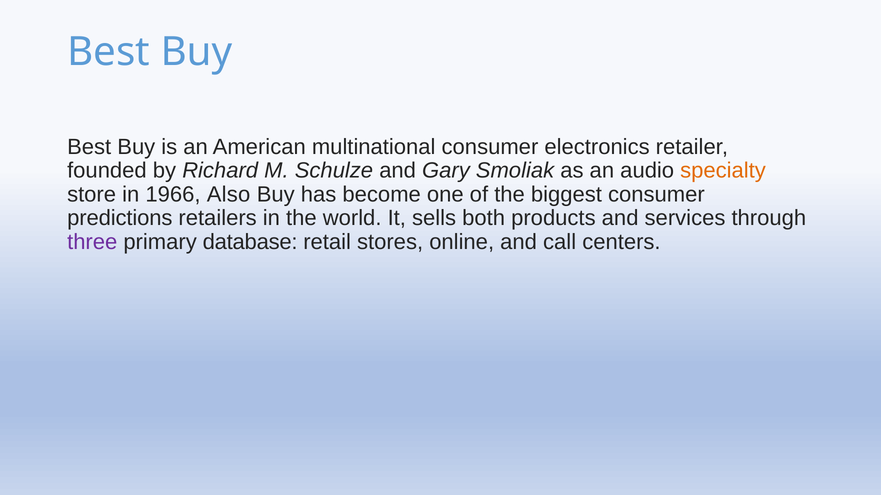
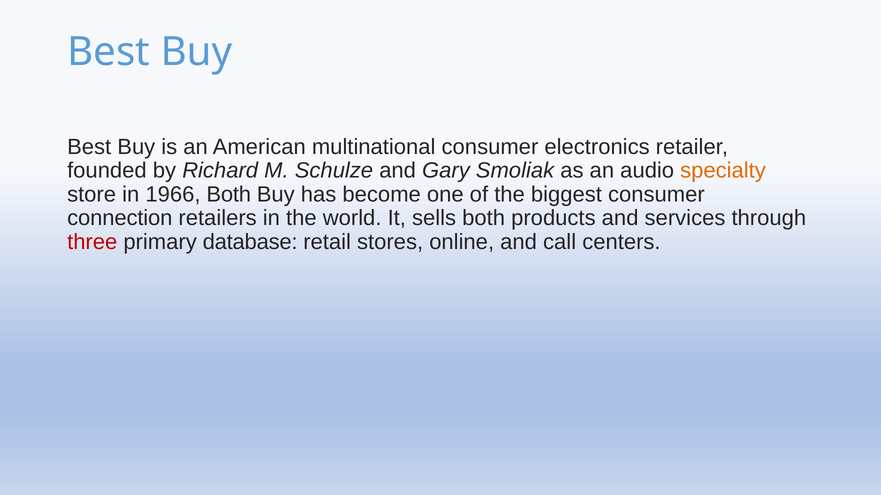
1966 Also: Also -> Both (229, 195)
predictions: predictions -> connection (120, 218)
three colour: purple -> red (92, 242)
